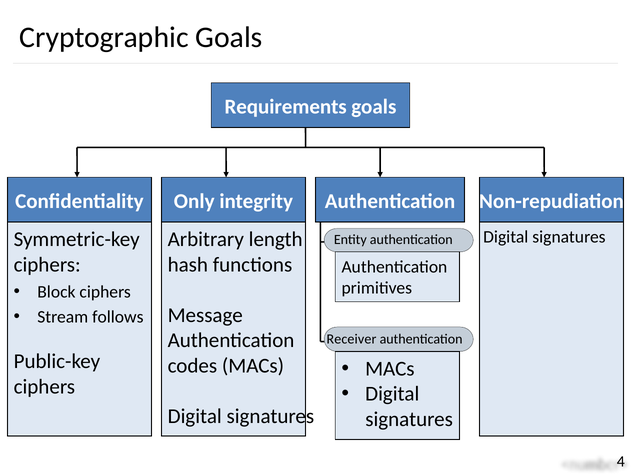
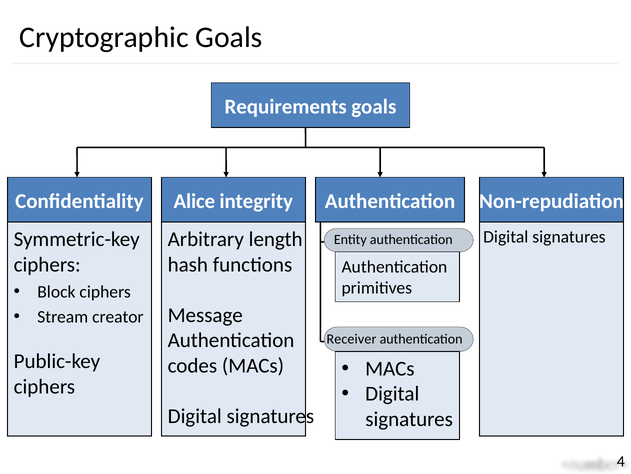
Only: Only -> Alice (194, 201)
follows: follows -> creator (118, 316)
